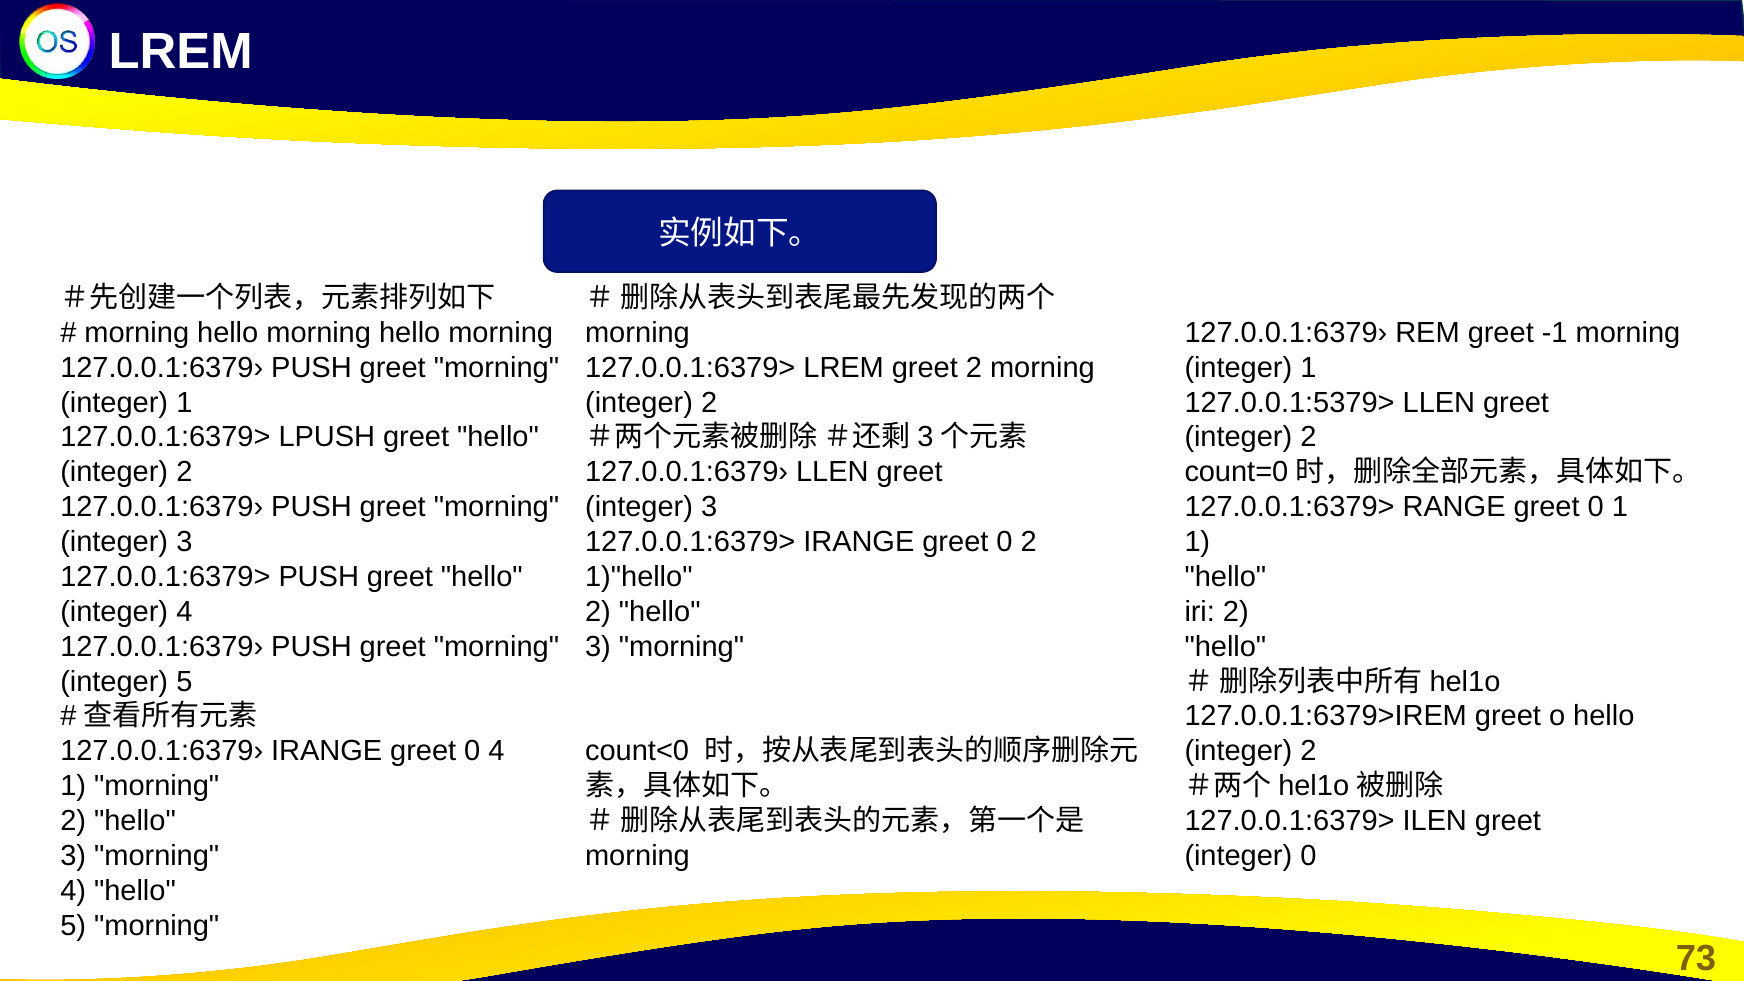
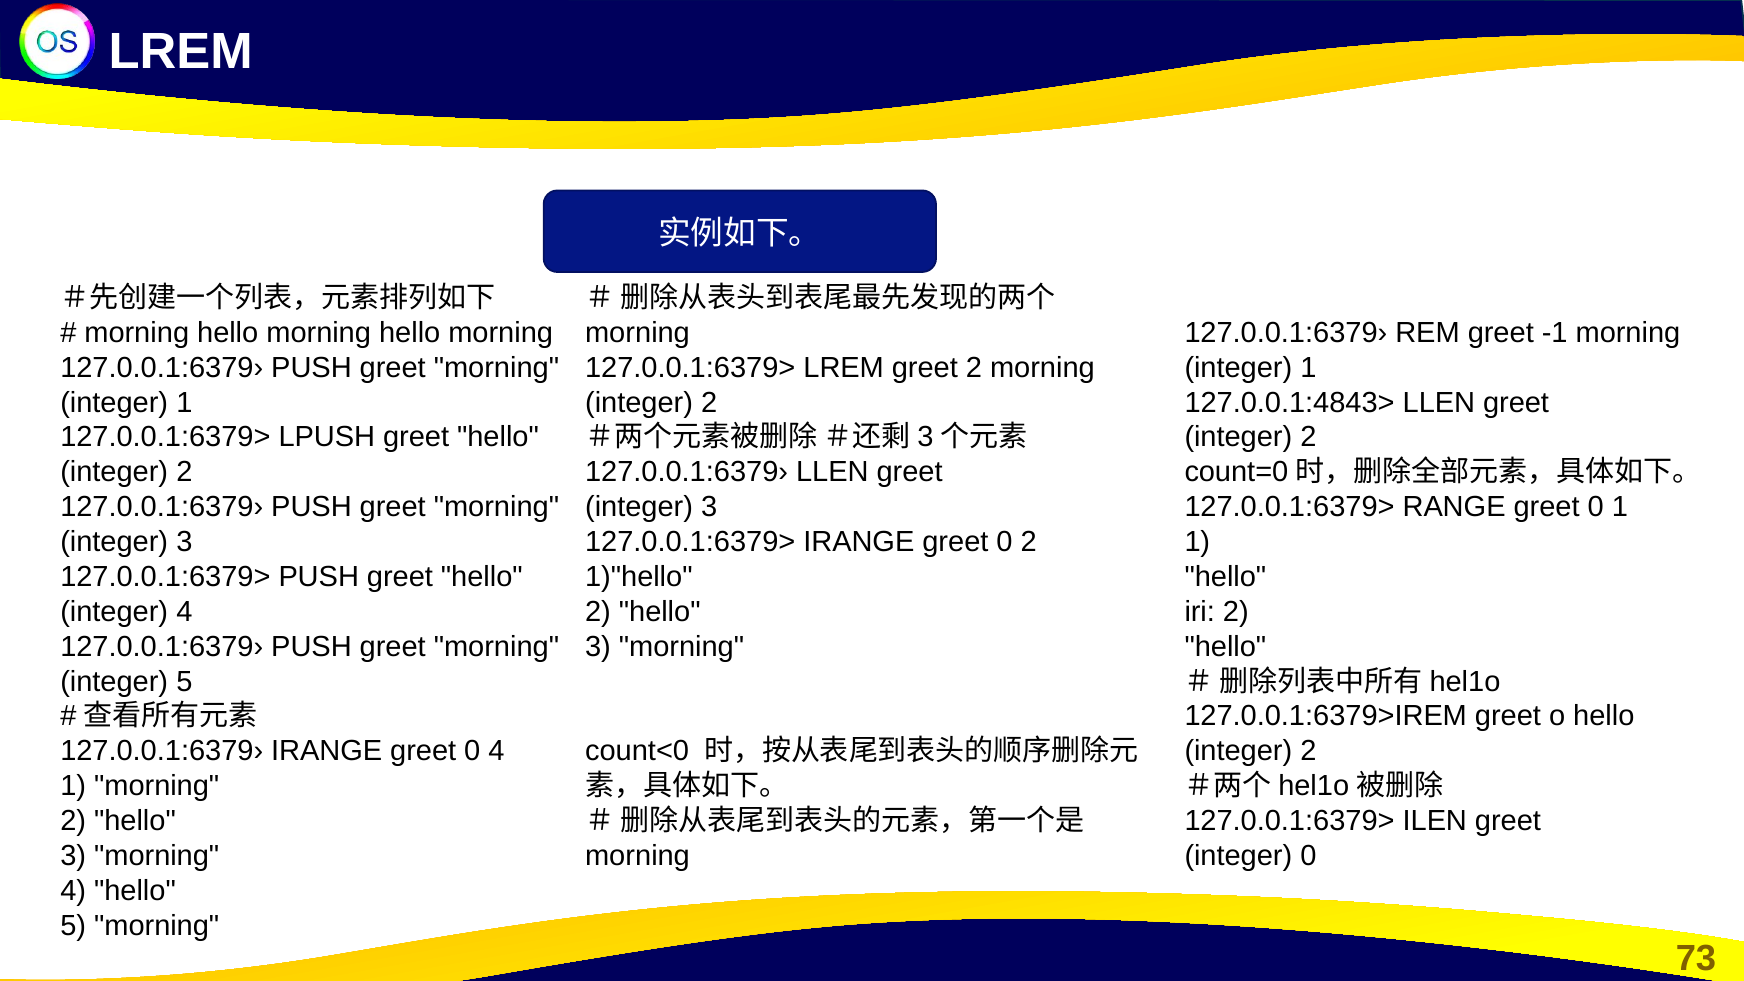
127.0.0.1:5379>: 127.0.0.1:5379> -> 127.0.0.1:4843> (1290, 403)
